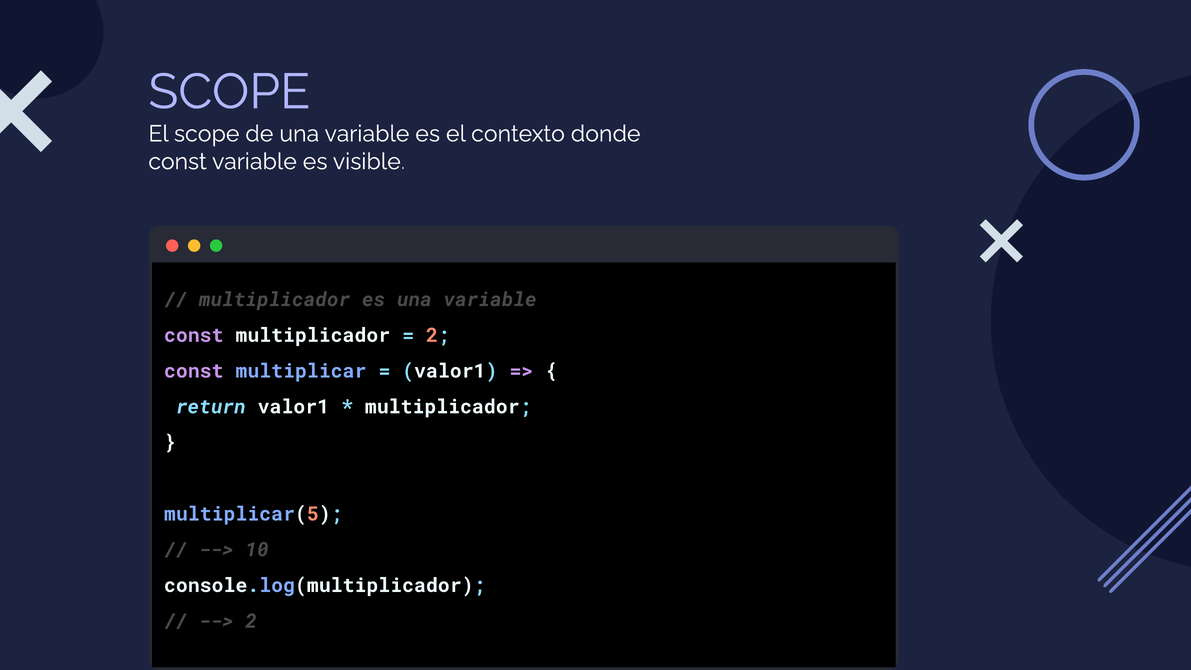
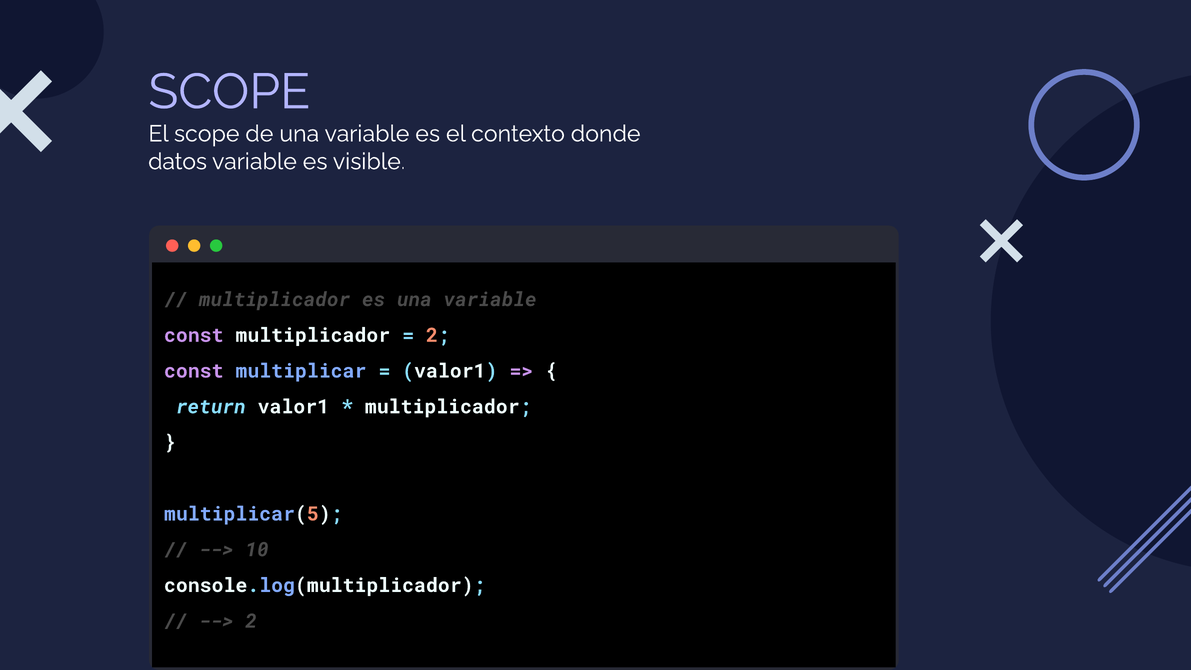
const: const -> datos (178, 162)
